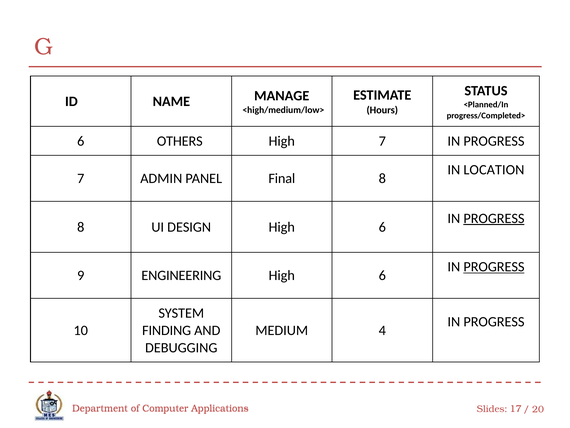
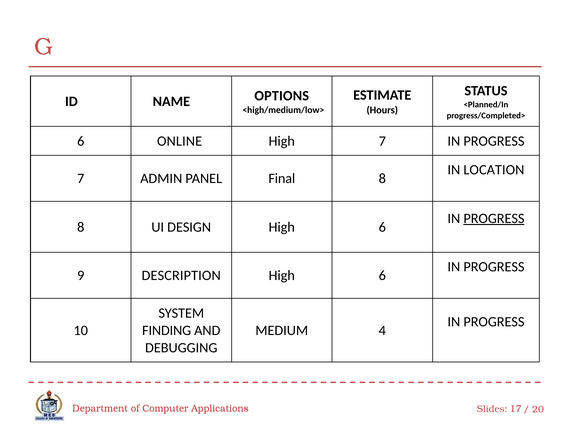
MANAGE: MANAGE -> OPTIONS (282, 96)
OTHERS: OTHERS -> ONLINE (180, 141)
PROGRESS underline: present -> none (494, 267)
ENGINEERING: ENGINEERING -> DESCRIPTION (181, 275)
